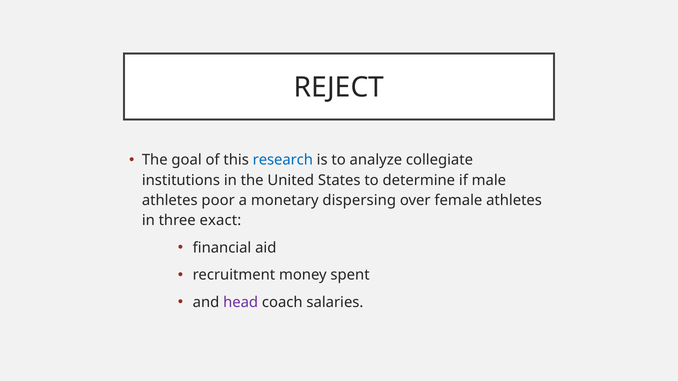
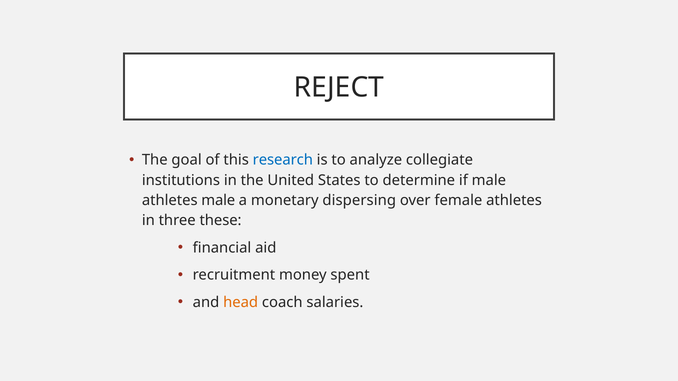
athletes poor: poor -> male (218, 201)
exact: exact -> these (221, 221)
head colour: purple -> orange (241, 302)
